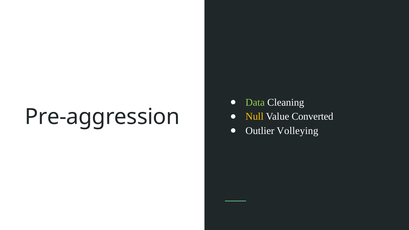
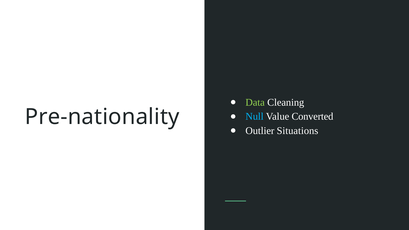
Pre-aggression: Pre-aggression -> Pre-nationality (102, 117)
Null colour: yellow -> light blue (255, 117)
Volleying: Volleying -> Situations (298, 131)
